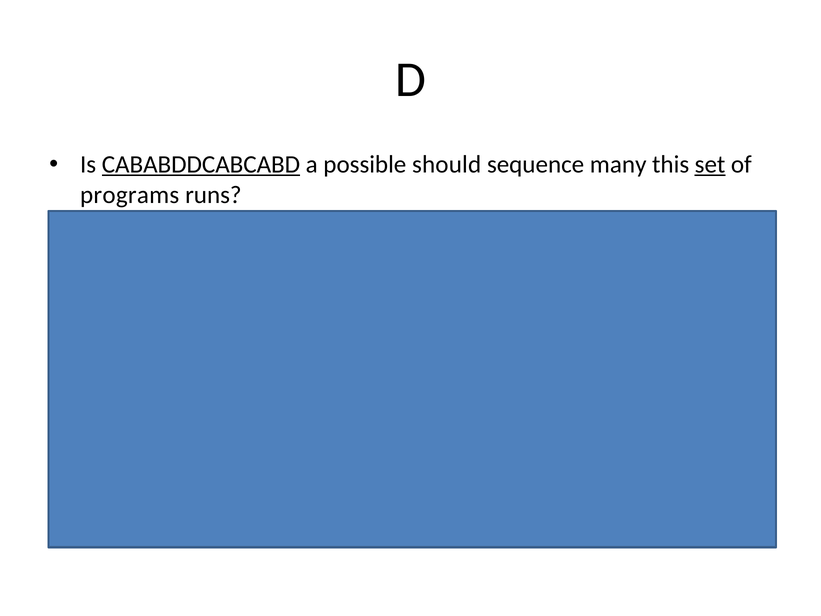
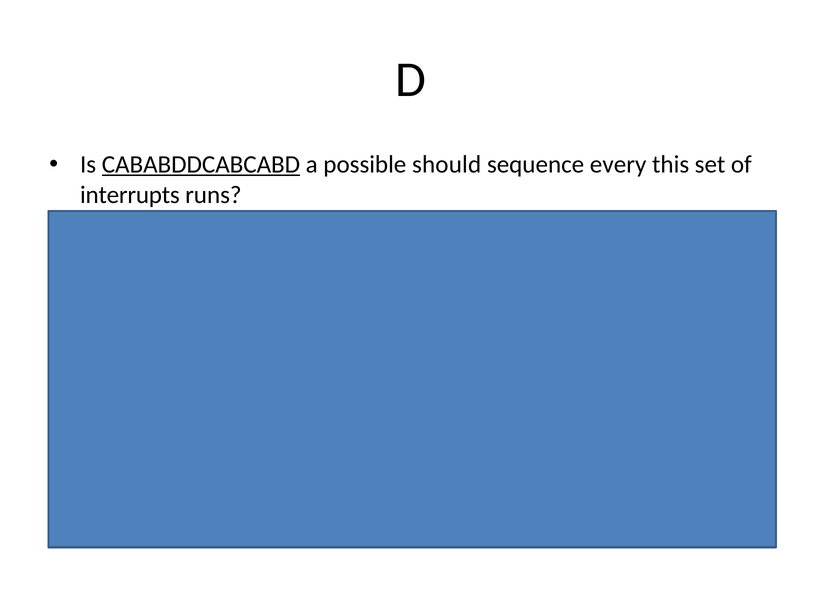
many: many -> every (618, 165)
set underline: present -> none (710, 165)
programs: programs -> interrupts (130, 195)
